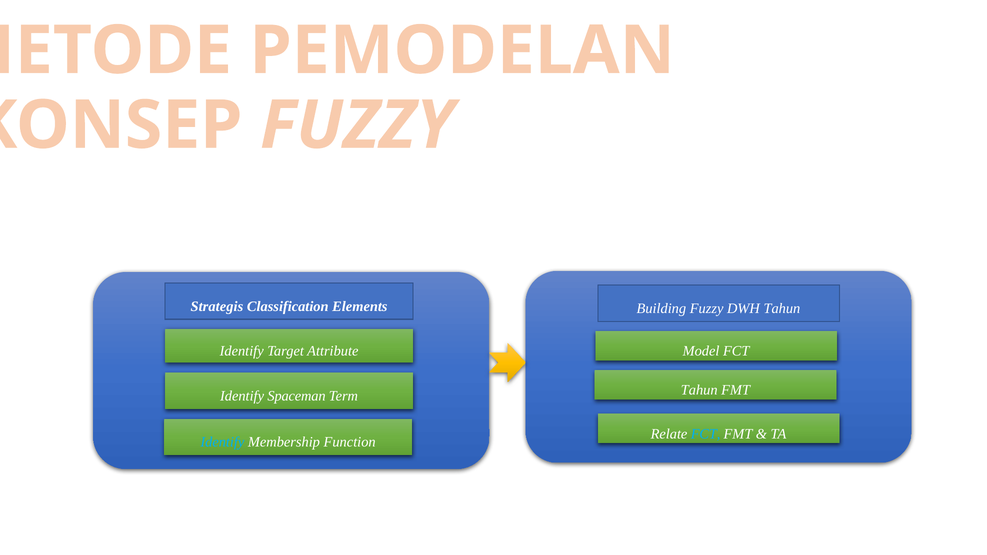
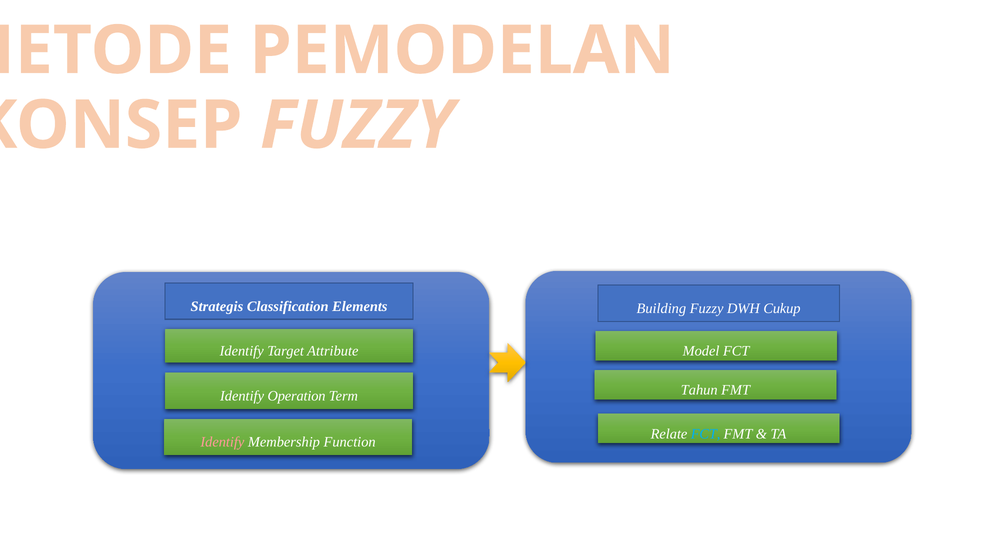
DWH Tahun: Tahun -> Cukup (782, 309)
Spaceman: Spaceman -> Operation (297, 396)
Identify colour: light blue -> pink (222, 442)
